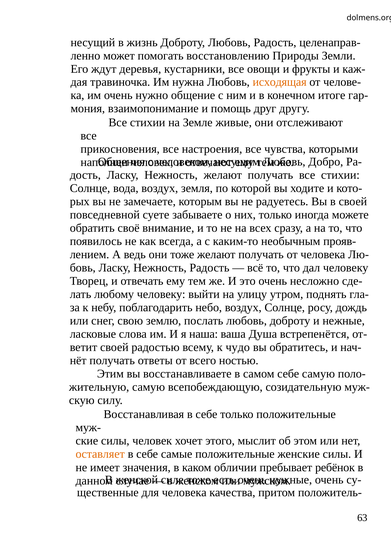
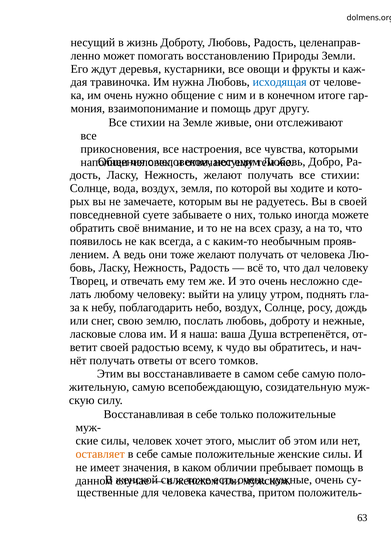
исходящая colour: orange -> blue (280, 82)
ностью: ностью -> томков (239, 361)
пребывает ребёнок: ребёнок -> помощь (335, 468)
